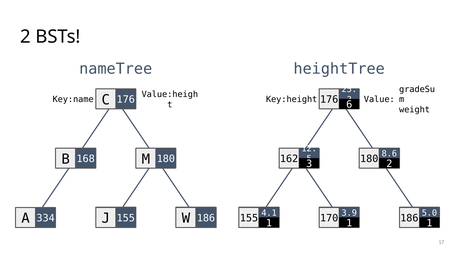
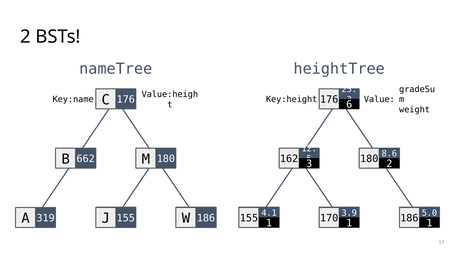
168: 168 -> 662 (86, 159)
334: 334 -> 319 (46, 218)
